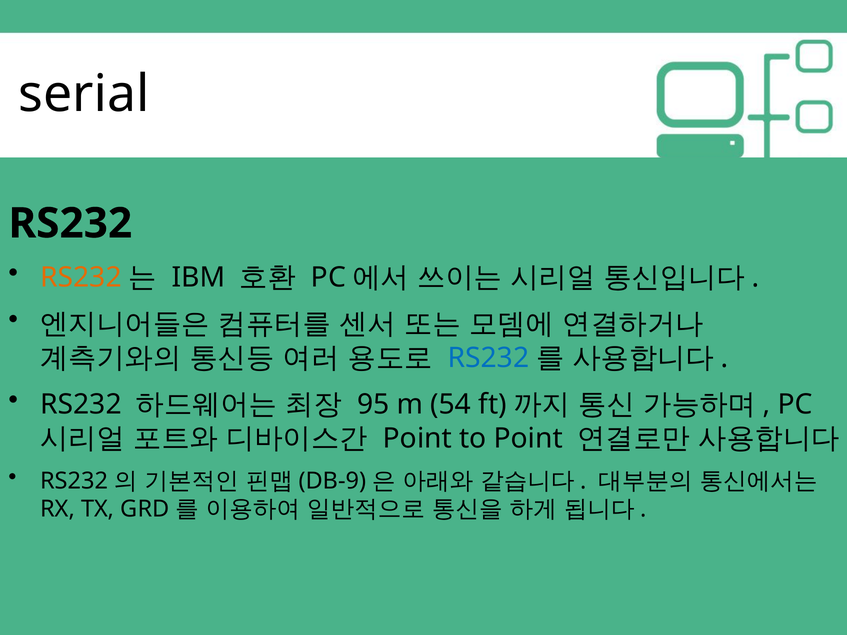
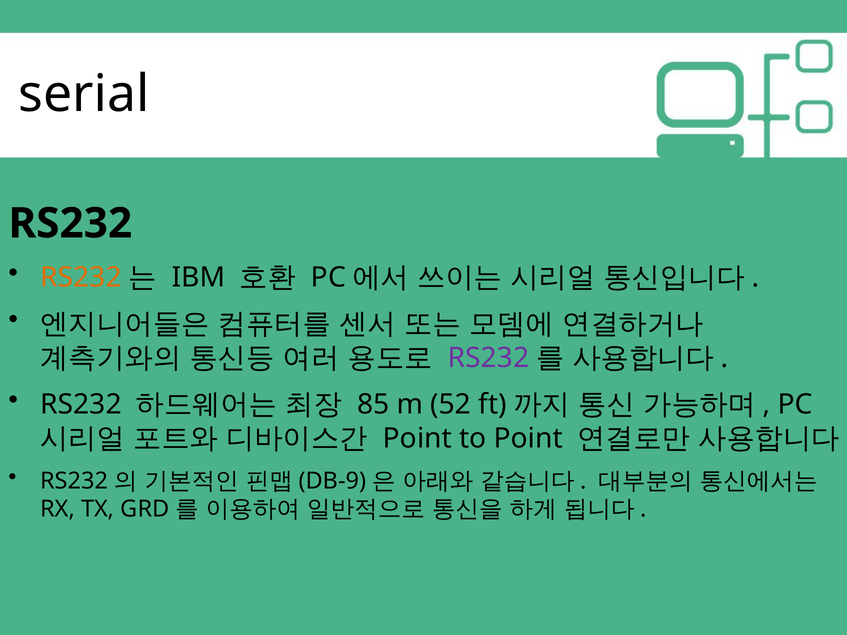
RS232 colour: blue -> purple (489, 358)
95: 95 -> 85 (373, 405)
54: 54 -> 52 (451, 405)
